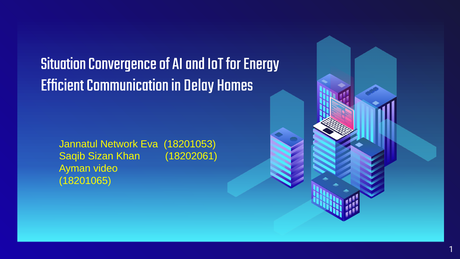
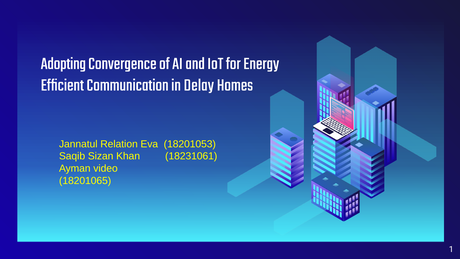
Situation: Situation -> Adopting (63, 63)
Network: Network -> Relation (119, 144)
18202061: 18202061 -> 18231061 (191, 156)
